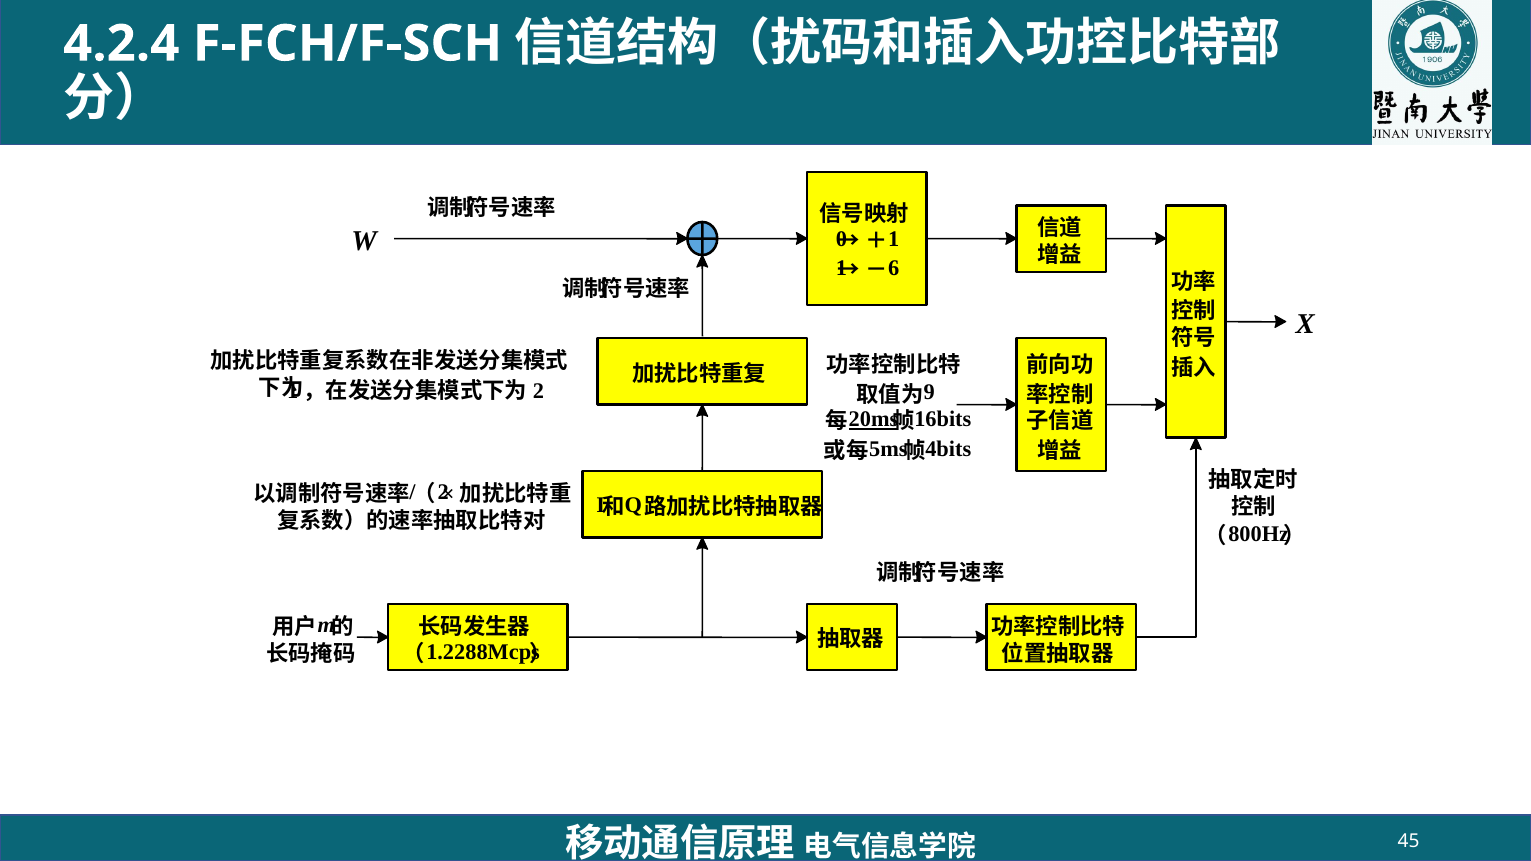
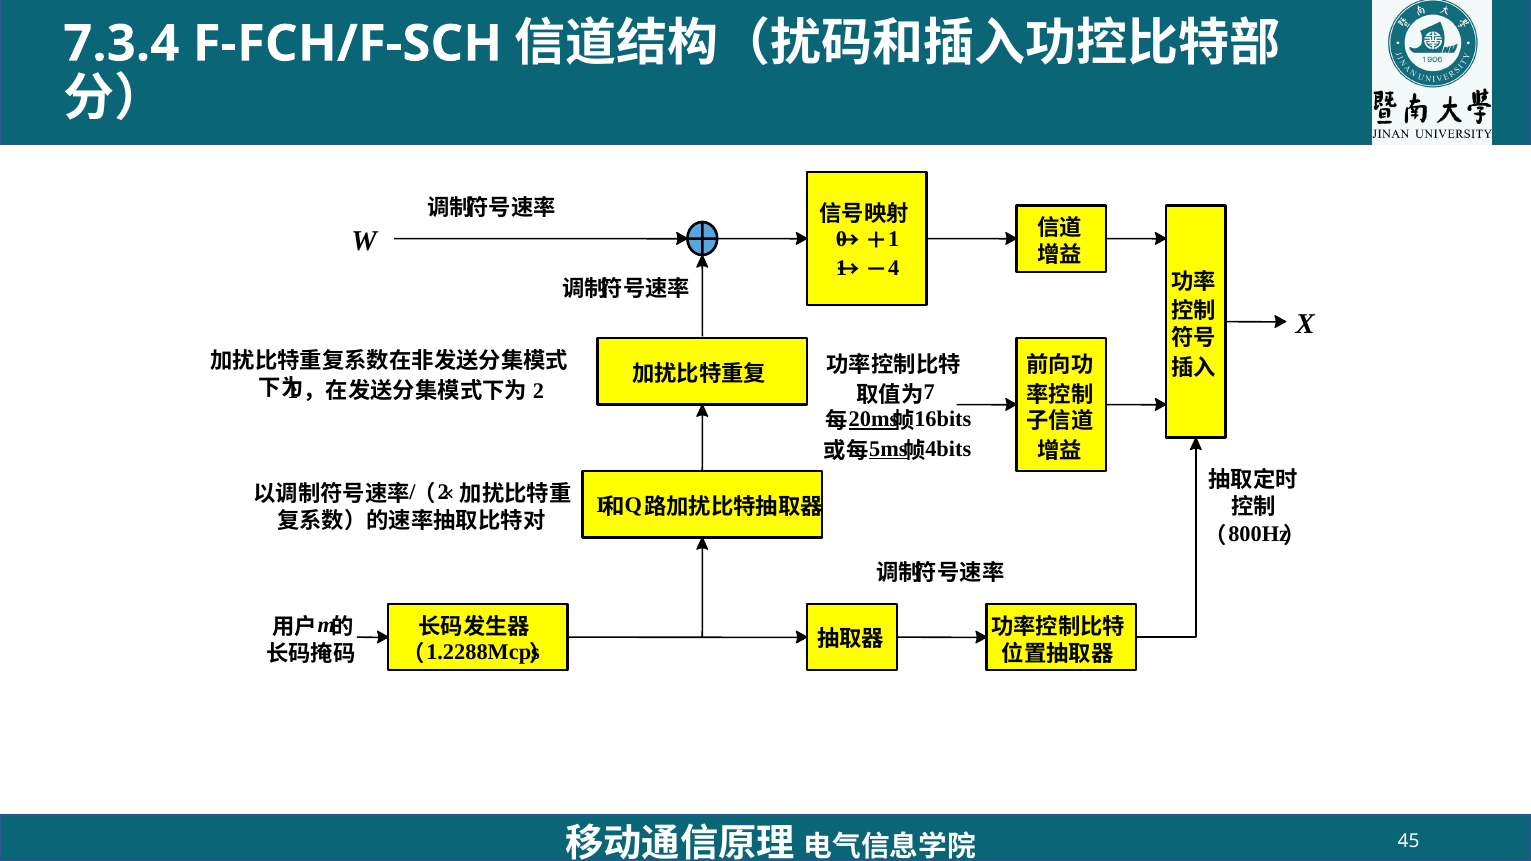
4.2.4: 4.2.4 -> 7.3.4 (121, 44)
6: 6 -> 4 (894, 268)
9: 9 -> 7 (929, 393)
5ms underline: none -> present (888, 449)
